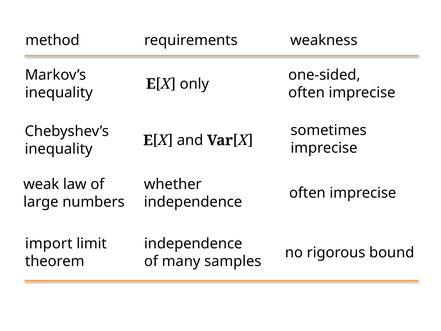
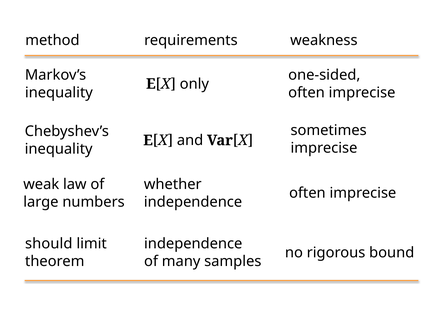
import: import -> should (49, 244)
